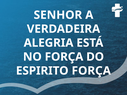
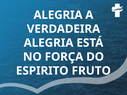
SENHOR: SENHOR -> ALEGRIA (58, 15)
ESPIRITO FORÇA: FORÇA -> FRUTO (91, 71)
